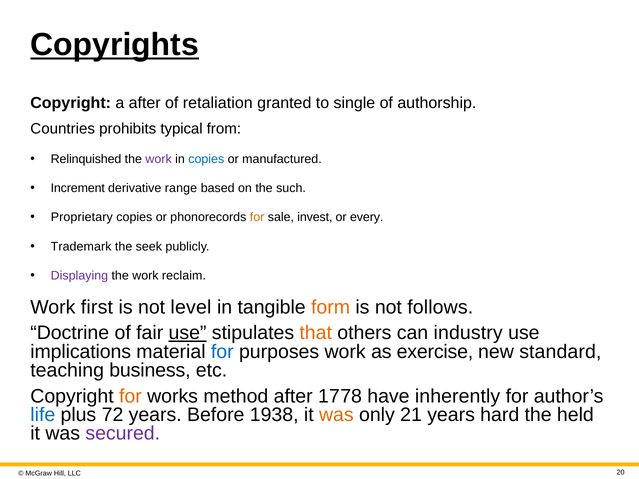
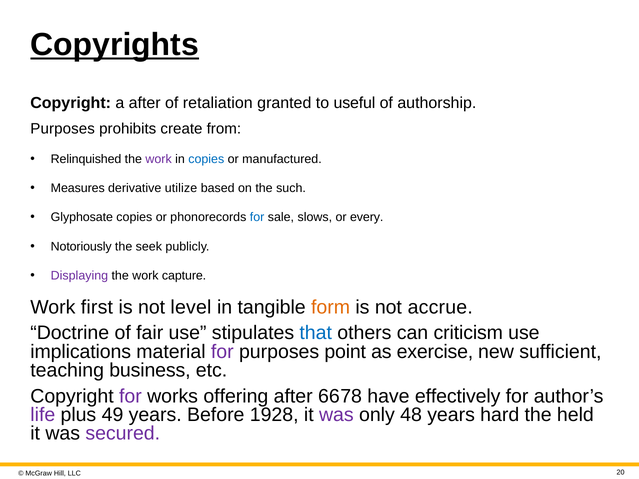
single: single -> useful (354, 103)
Countries: Countries -> Purposes (63, 129)
typical: typical -> create (181, 129)
Increment: Increment -> Measures (78, 188)
range: range -> utilize (181, 188)
Proprietary: Proprietary -> Glyphosate (82, 218)
for colour: orange -> blue (257, 218)
invest: invest -> slows (315, 218)
Trademark: Trademark -> Notoriously (81, 247)
reclaim: reclaim -> capture (184, 276)
follows: follows -> accrue (440, 307)
use underline: present -> none (188, 333)
that colour: orange -> blue (316, 333)
industry: industry -> criticism (468, 333)
for colour: blue -> purple (222, 352)
purposes work: work -> point (345, 352)
standard: standard -> sufficient (560, 352)
for colour: orange -> purple (130, 396)
method: method -> offering (236, 396)
17: 17 -> 66 (329, 396)
inherently: inherently -> effectively (458, 396)
life colour: blue -> purple (43, 415)
72: 72 -> 49 (113, 415)
1938: 1938 -> 1928 (274, 415)
was colour: orange -> purple (336, 415)
21: 21 -> 48 (411, 415)
